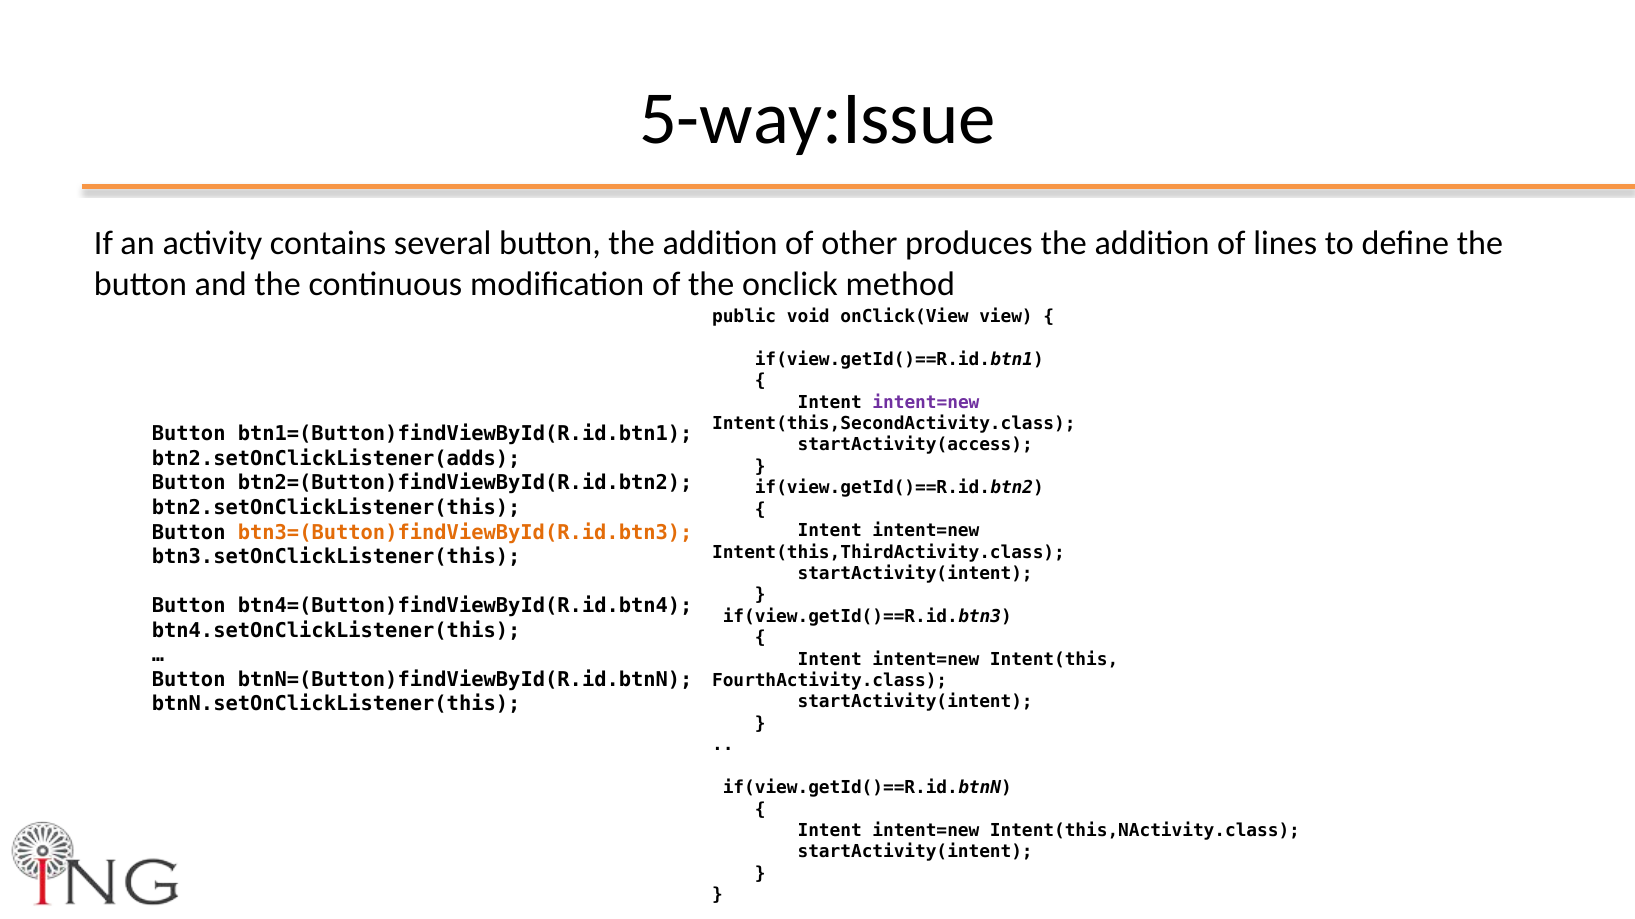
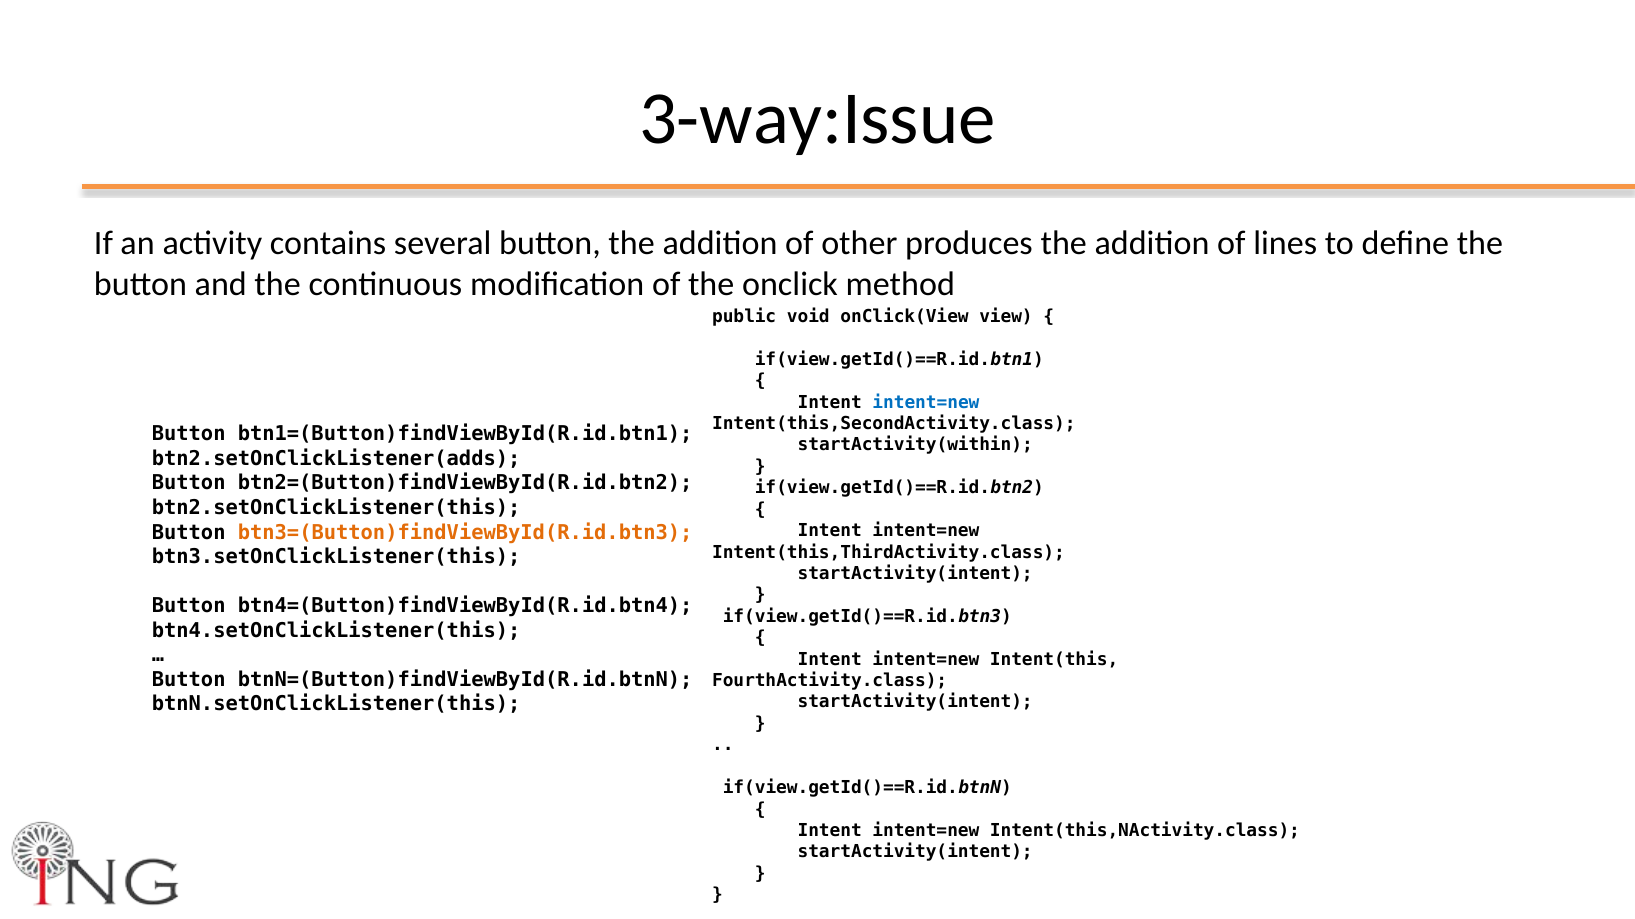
5-way:Issue: 5-way:Issue -> 3-way:Issue (817, 119)
intent=new colour: purple -> blue (926, 402)
startActivity(access: startActivity(access -> startActivity(within (915, 445)
